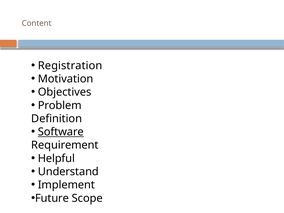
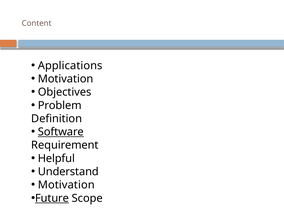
Registration: Registration -> Applications (70, 66)
Implement: Implement -> Motivation (66, 185)
Future underline: none -> present (52, 198)
